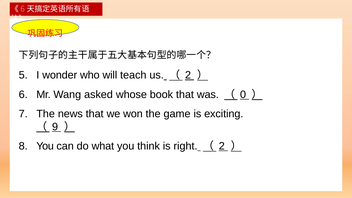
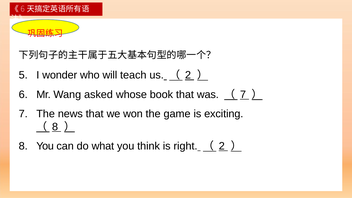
0: 0 -> 7 (243, 95)
9: 9 -> 8 (55, 127)
